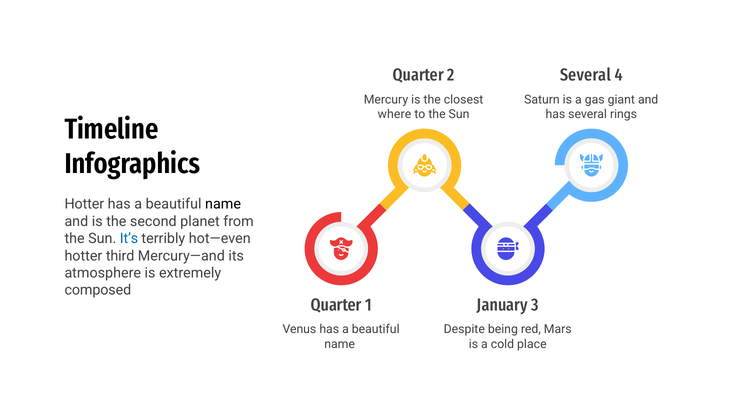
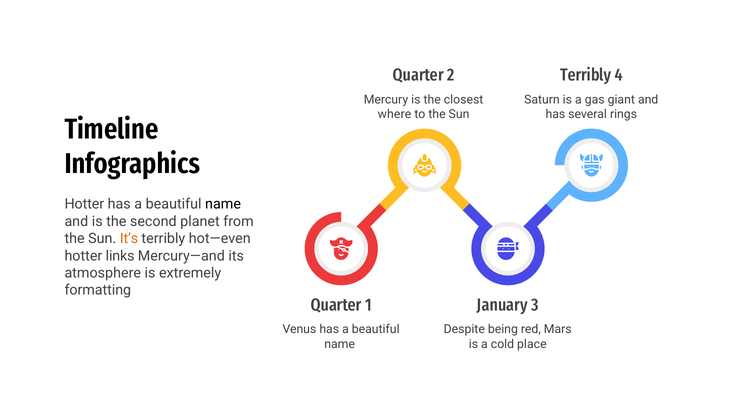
2 Several: Several -> Terribly (586, 75)
It’s colour: blue -> orange (129, 239)
third: third -> links (120, 256)
composed: composed -> formatting (98, 290)
